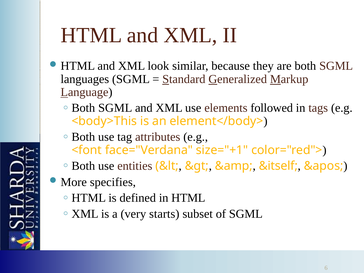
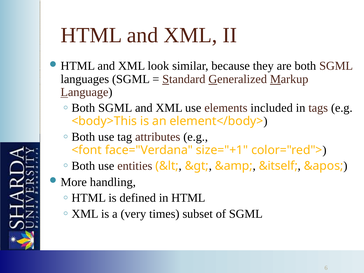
followed: followed -> included (272, 108)
specifies: specifies -> handling (113, 182)
starts: starts -> times (164, 214)
